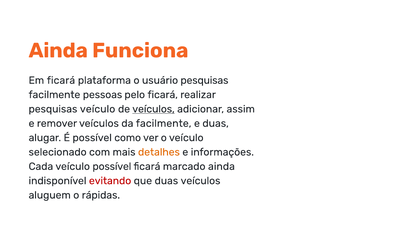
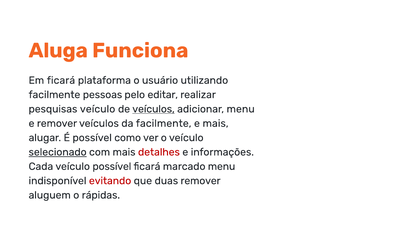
Ainda: Ainda -> Aluga (58, 51)
usuário pesquisas: pesquisas -> utilizando (204, 81)
pelo ficará: ficará -> editar (163, 95)
adicionar assim: assim -> menu (241, 109)
e duas: duas -> mais (216, 124)
selecionado underline: none -> present (58, 152)
detalhes colour: orange -> red (159, 152)
marcado ainda: ainda -> menu (222, 167)
duas veículos: veículos -> remover (201, 181)
